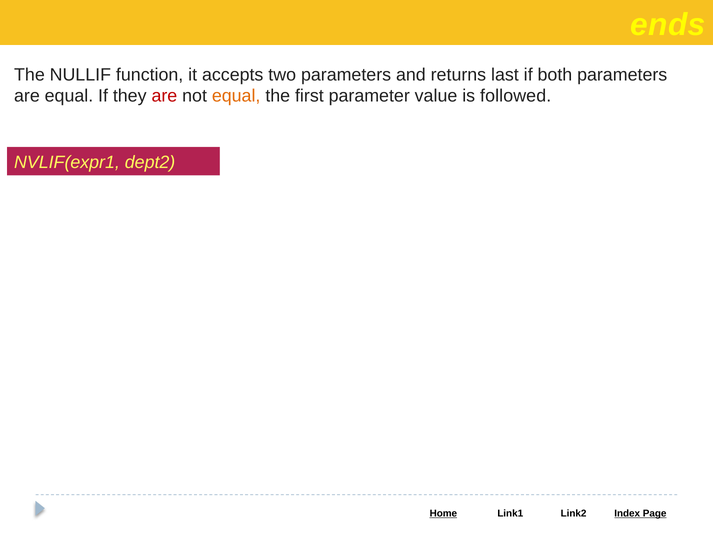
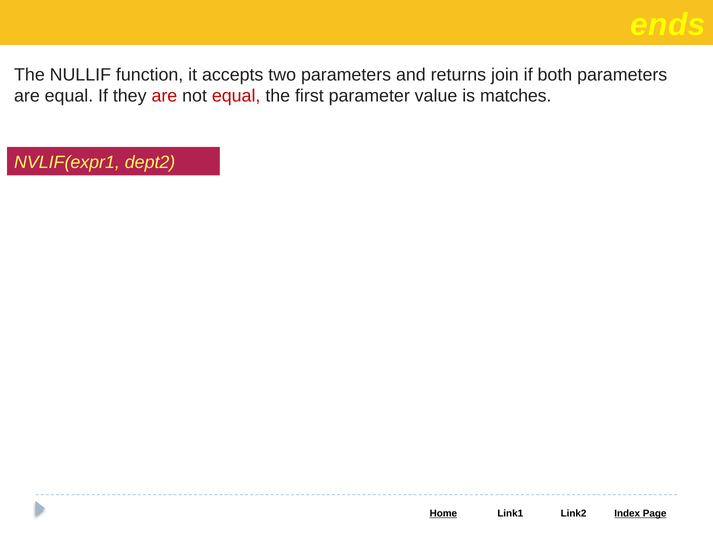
last: last -> join (505, 75)
equal colour: orange -> red (236, 96)
followed: followed -> matches (516, 96)
